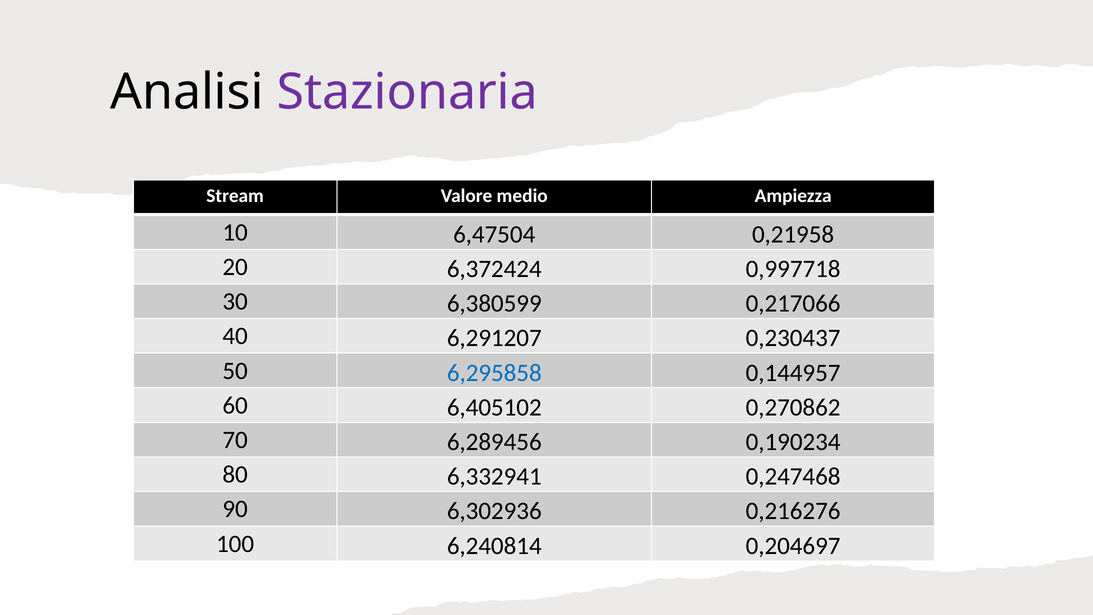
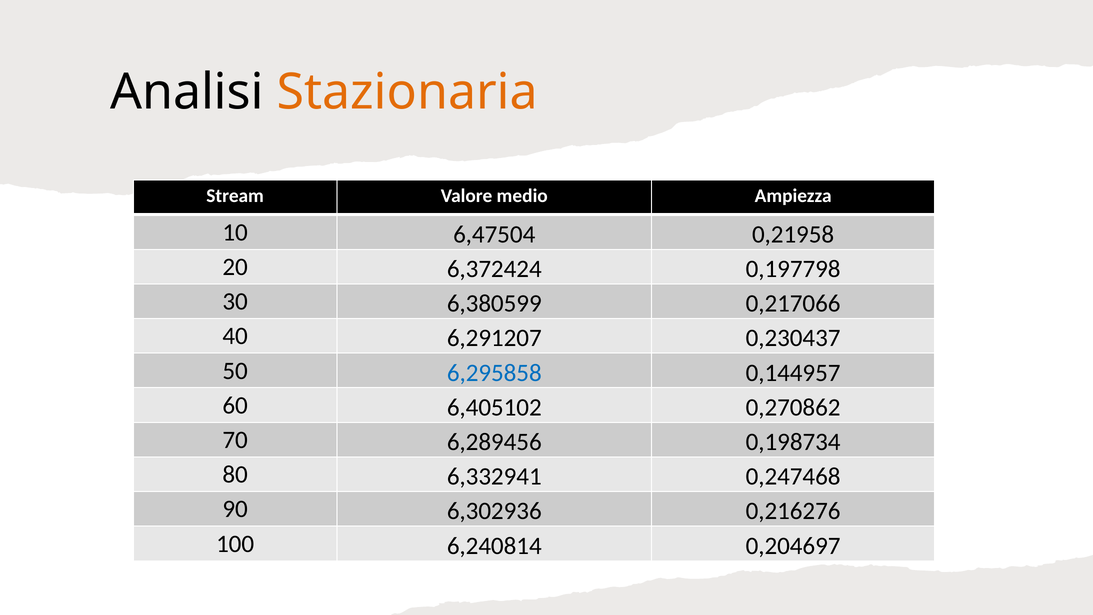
Stazionaria colour: purple -> orange (407, 92)
0,997718: 0,997718 -> 0,197798 (793, 269)
0,190234: 0,190234 -> 0,198734 (793, 442)
